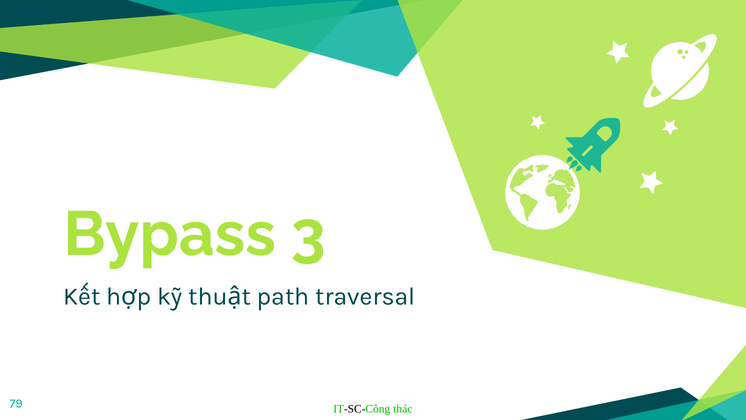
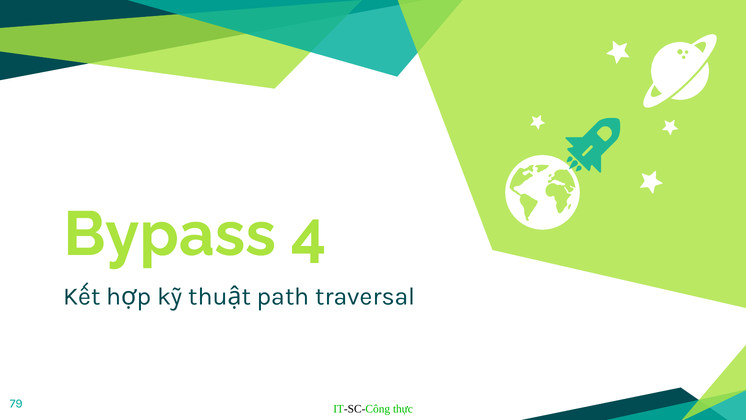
3: 3 -> 4 (309, 234)
thác: thác -> thực (403, 409)
